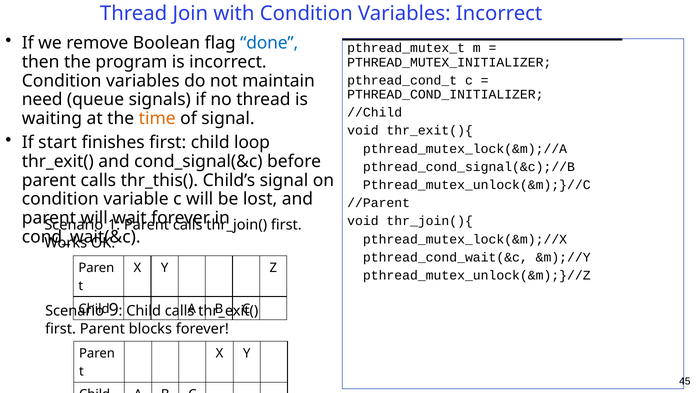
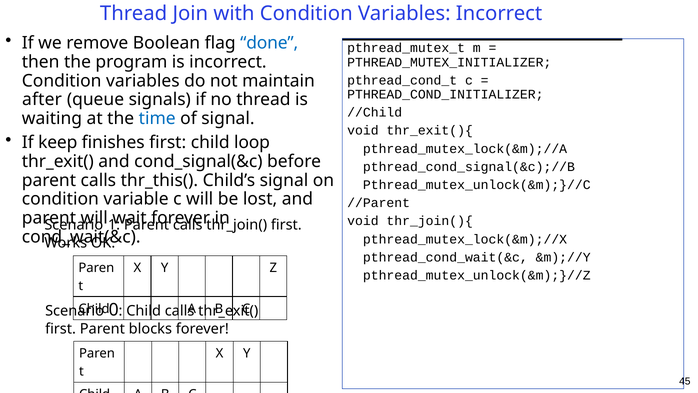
need: need -> after (42, 100)
time colour: orange -> blue (157, 118)
start: start -> keep (58, 142)
9: 9 -> 0 (114, 310)
